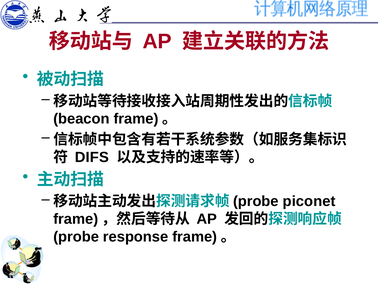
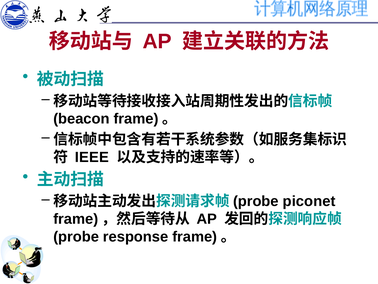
DIFS: DIFS -> IEEE (92, 157)
